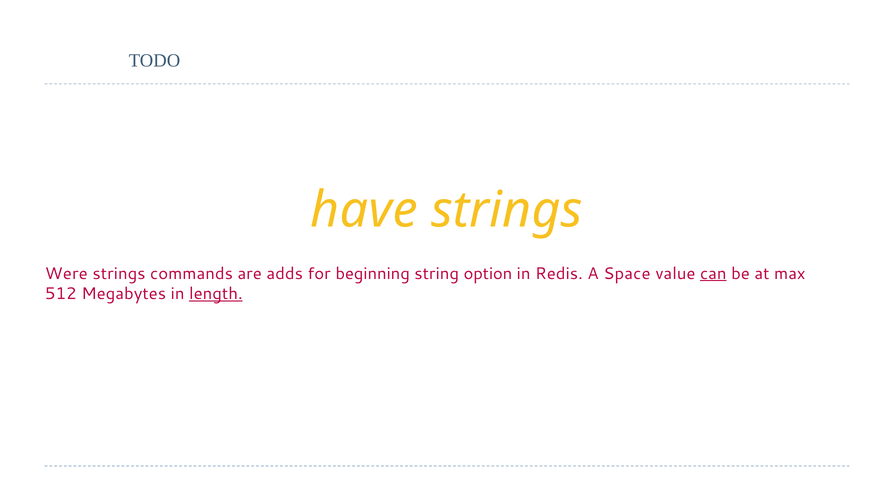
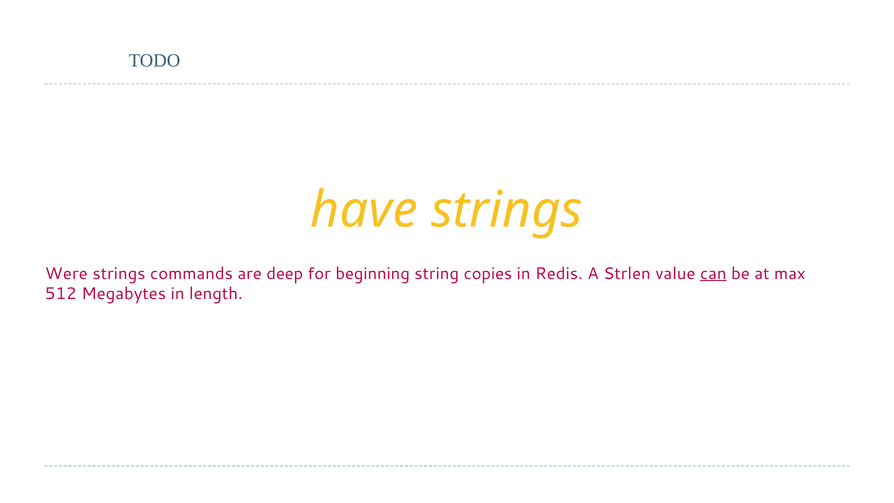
adds: adds -> deep (285, 273)
option: option -> copies (488, 273)
Space: Space -> Strlen (627, 273)
length underline: present -> none (216, 294)
